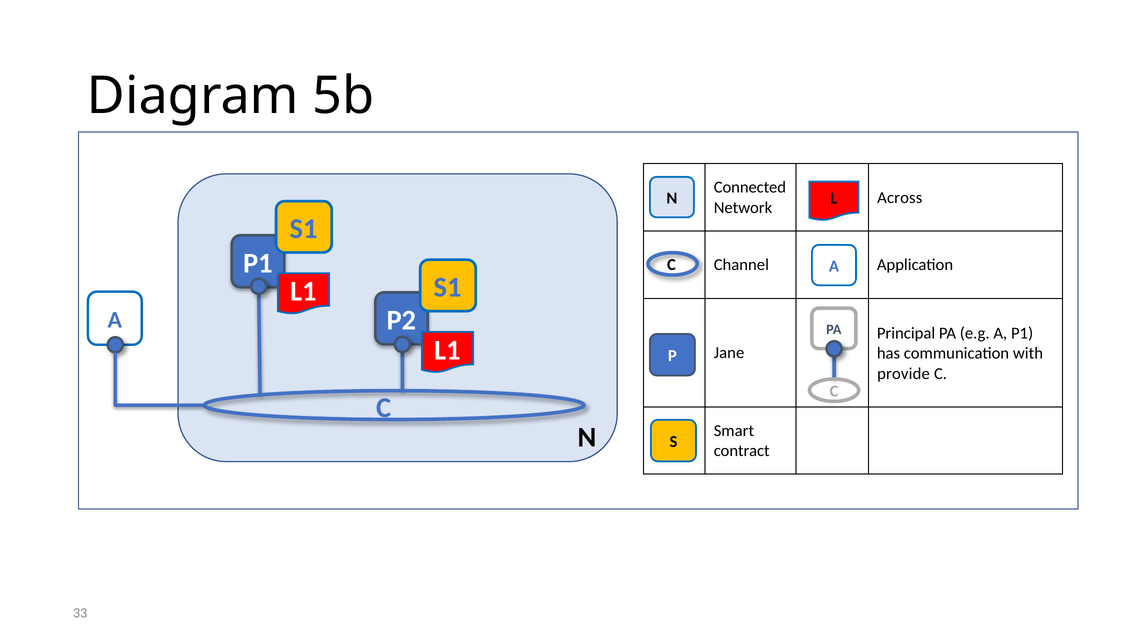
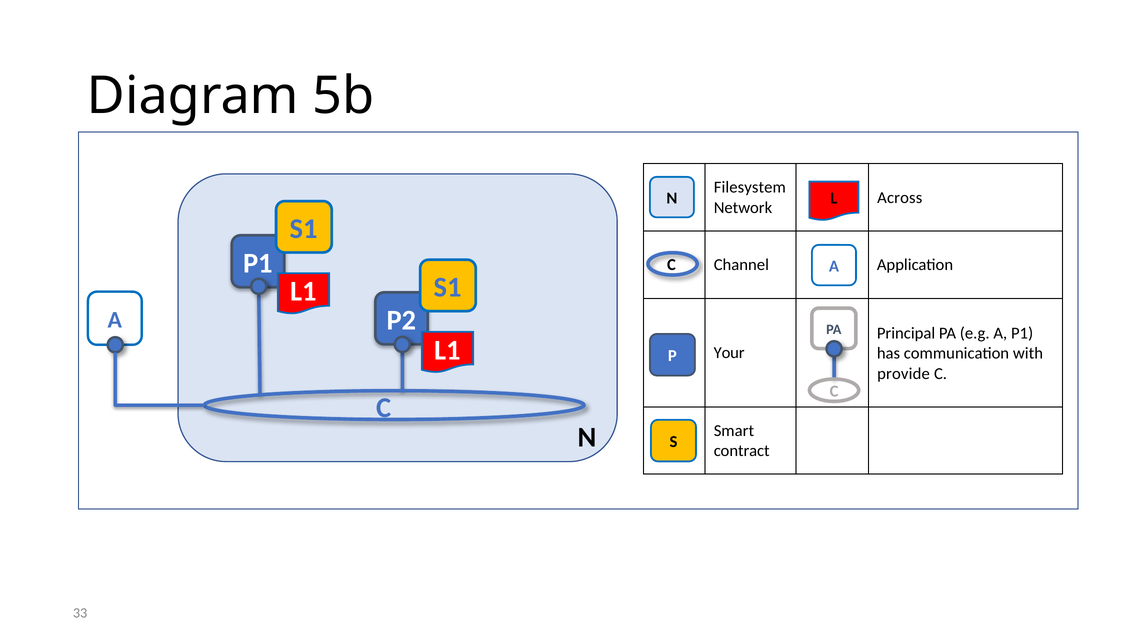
Connected: Connected -> Filesystem (750, 187)
Jane: Jane -> Your (729, 353)
